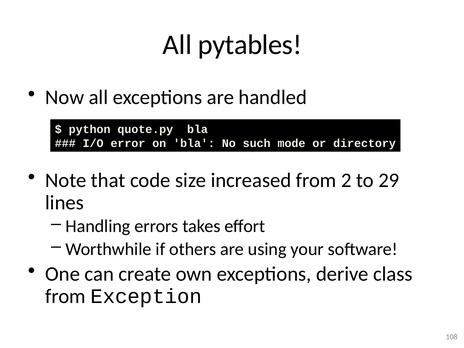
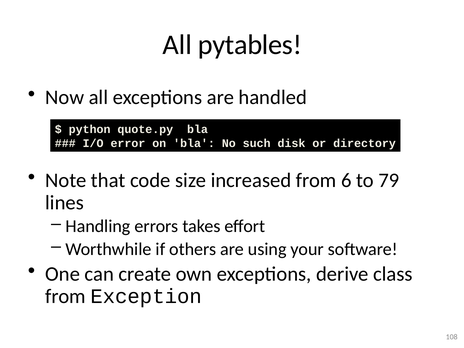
mode: mode -> disk (291, 143)
2: 2 -> 6 (346, 180)
29: 29 -> 79 (389, 180)
